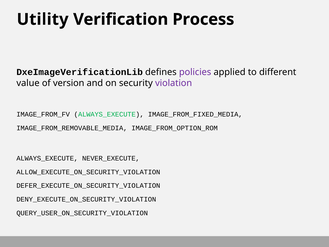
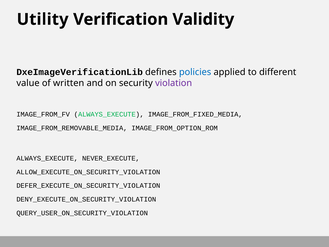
Process: Process -> Validity (203, 19)
policies colour: purple -> blue (195, 72)
version: version -> written (69, 83)
